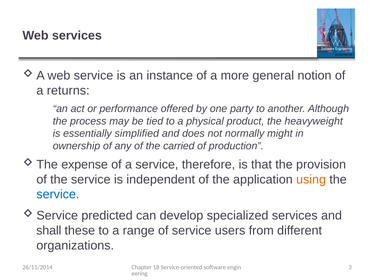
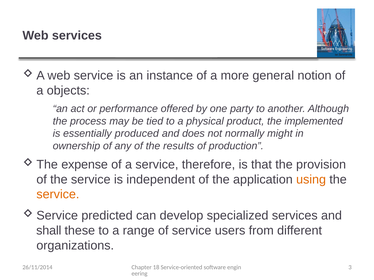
returns: returns -> objects (68, 91)
heavyweight: heavyweight -> implemented (314, 121)
simplified: simplified -> produced (137, 134)
carried: carried -> results (179, 146)
service colour: blue -> orange (58, 195)
